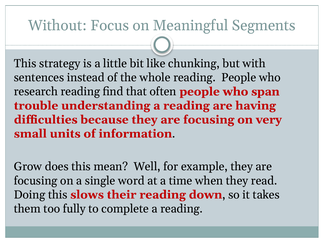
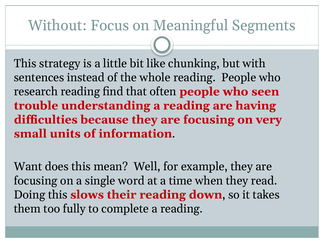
span: span -> seen (265, 92)
Grow: Grow -> Want (28, 167)
